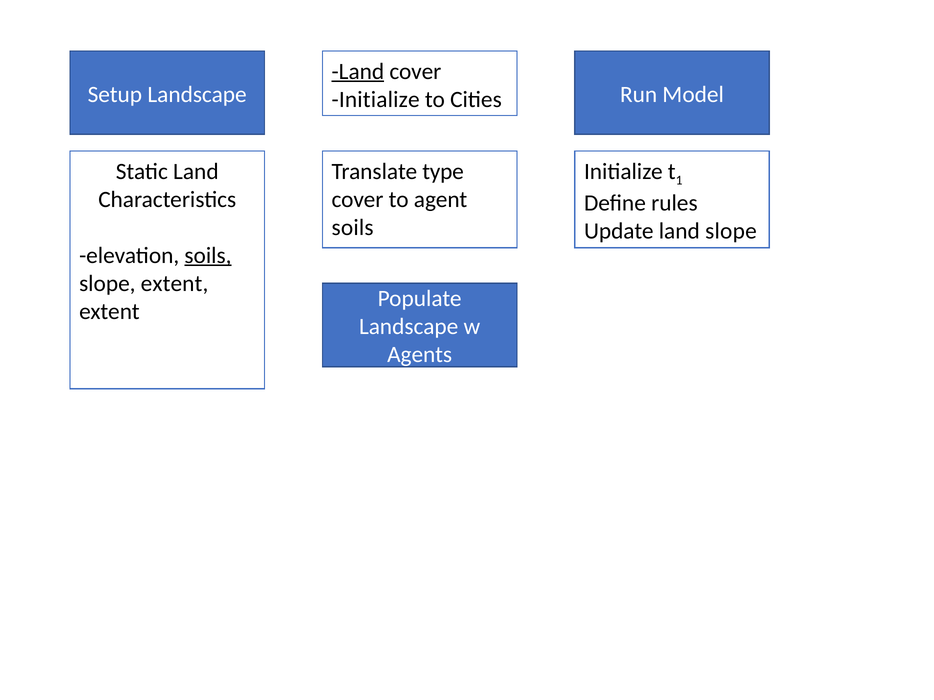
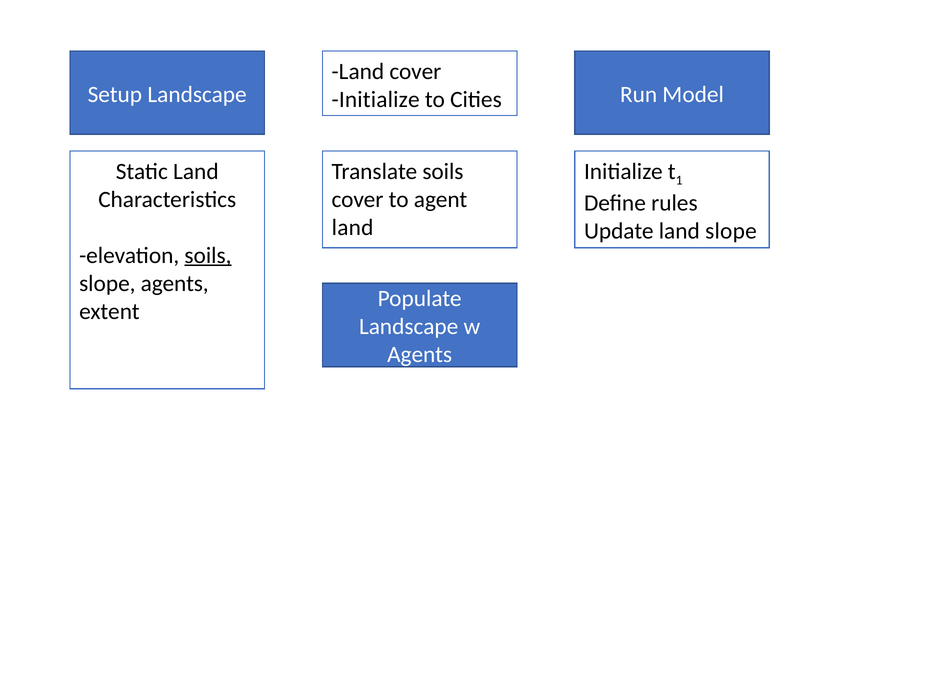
Land underline: present -> none (358, 71)
Translate type: type -> soils (443, 171)
soils: soils -> land (353, 227)
slope extent: extent -> agents (175, 284)
